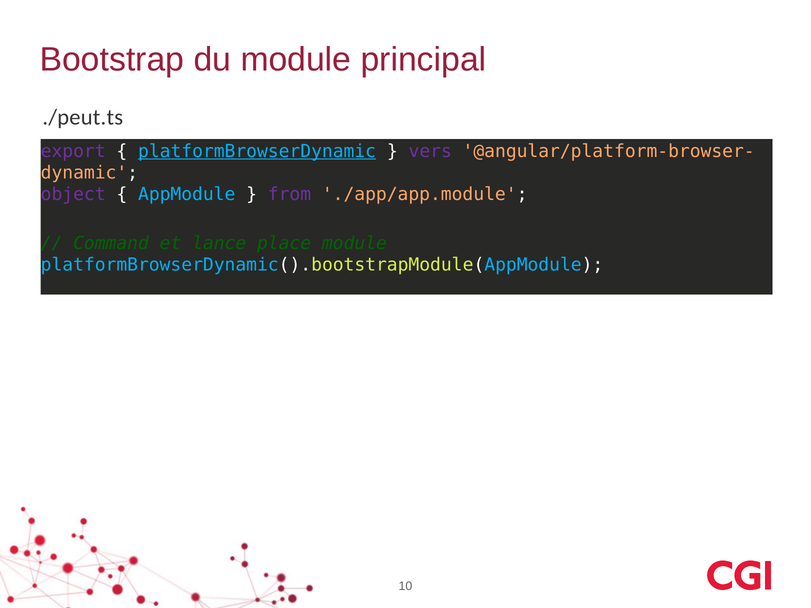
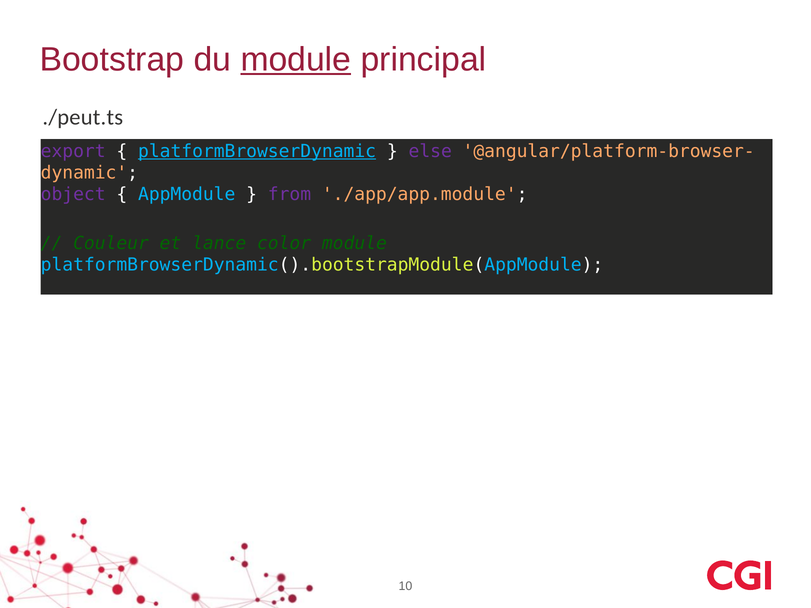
module underline: none -> present (296, 60)
vers: vers -> else (430, 151)
Command: Command -> Couleur (111, 243)
place: place -> color (284, 243)
